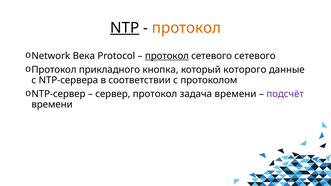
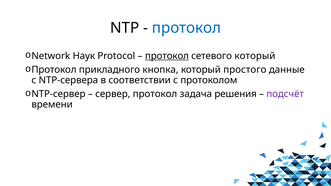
NTP underline: present -> none (125, 28)
протокол colour: orange -> blue (186, 28)
Века: Века -> Наук (84, 56)
сетевого сетевого: сетевого -> который (255, 56)
которого: которого -> простого (245, 70)
задача времени: времени -> решения (236, 94)
